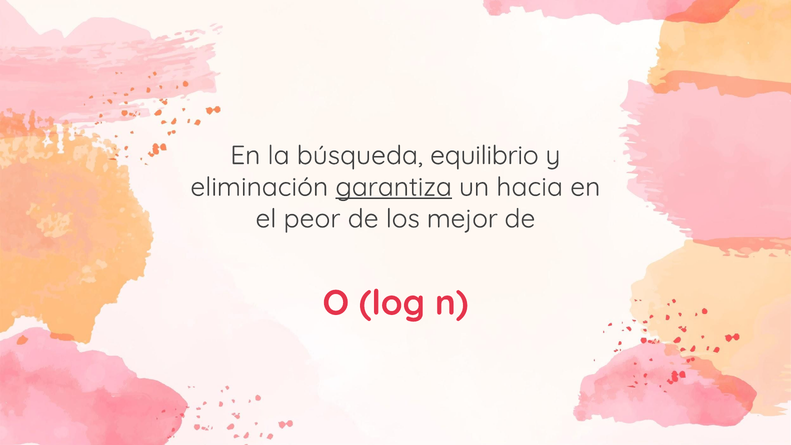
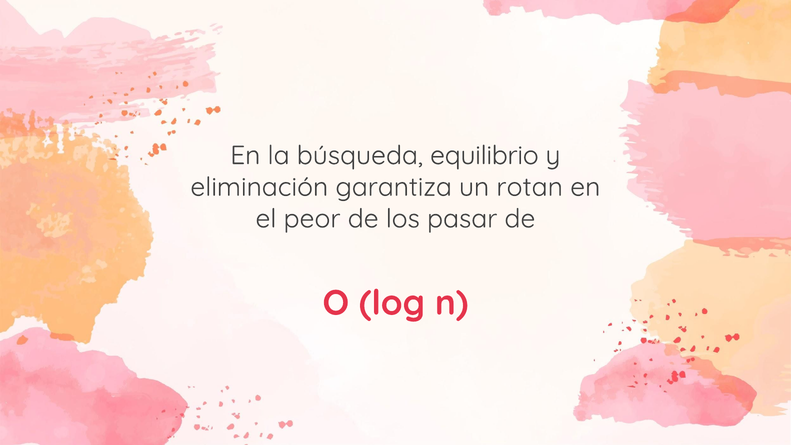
garantiza underline: present -> none (394, 187)
hacia: hacia -> rotan (530, 187)
mejor: mejor -> pasar (462, 219)
